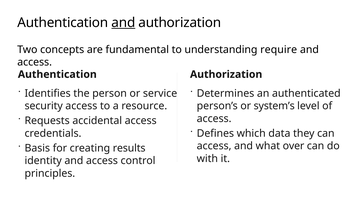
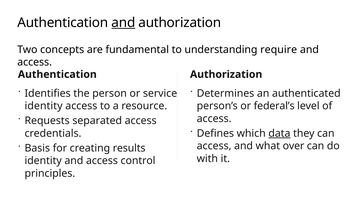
security: security -> identity (44, 106)
system’s: system’s -> federal’s (274, 106)
accidental: accidental -> separated (97, 120)
data underline: none -> present (279, 133)
